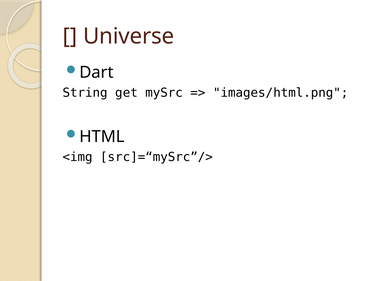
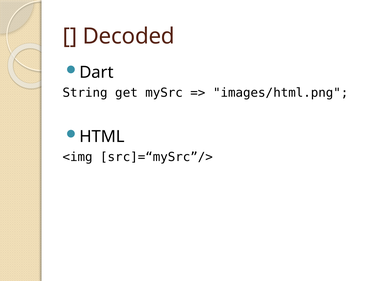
Universe: Universe -> Decoded (129, 36)
